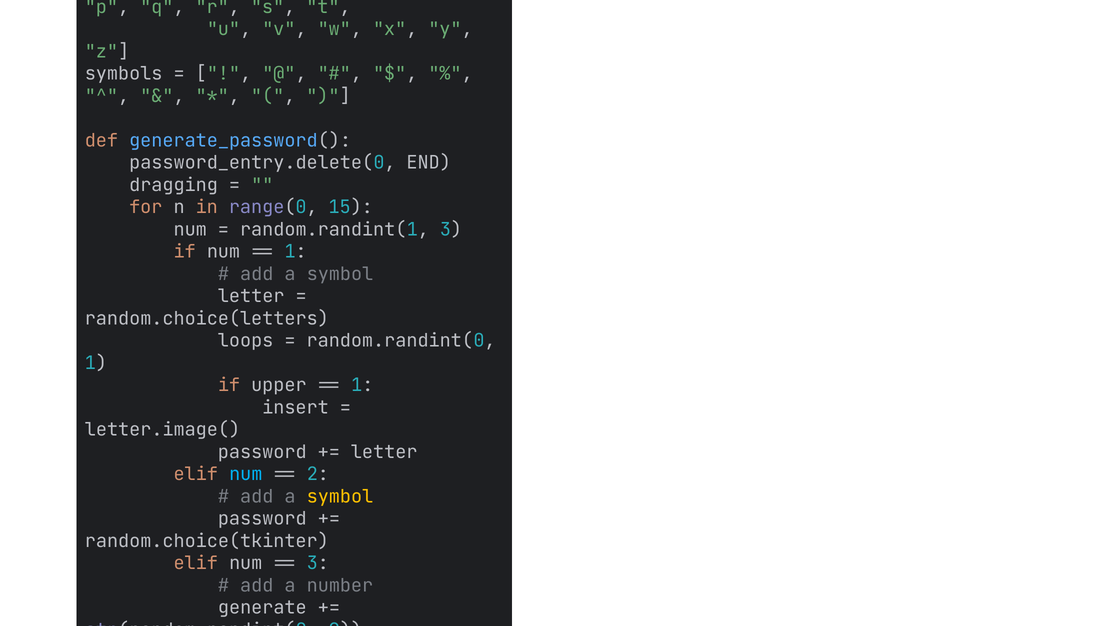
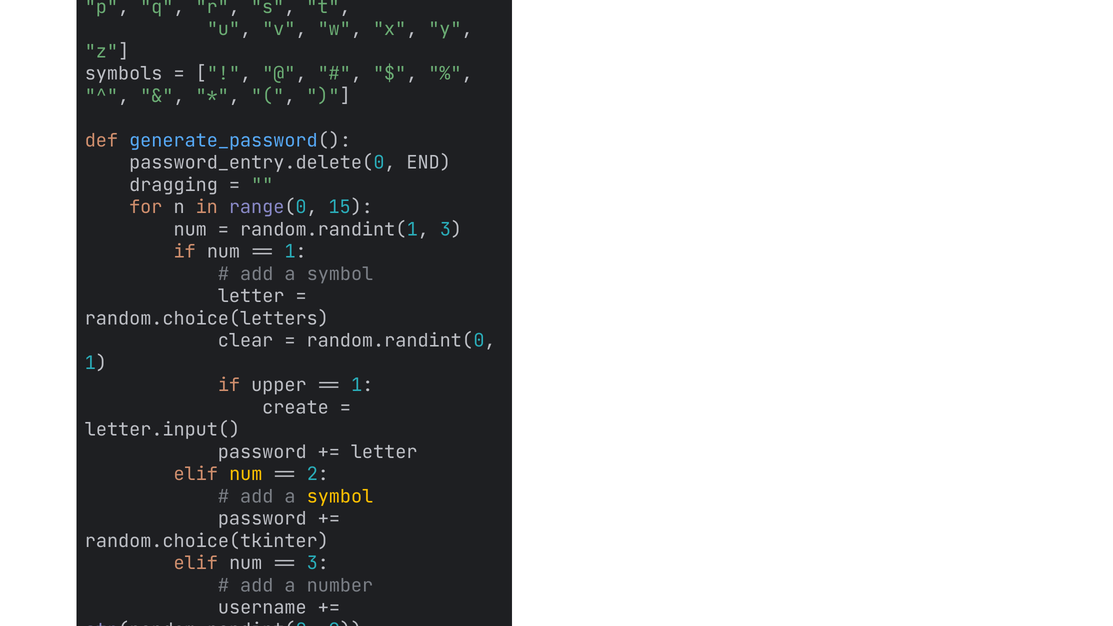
loops: loops -> clear (246, 341)
insert: insert -> create (295, 407)
letter.image(: letter.image( -> letter.input( (162, 430)
num colour: light blue -> yellow (246, 474)
generate: generate -> username (262, 608)
